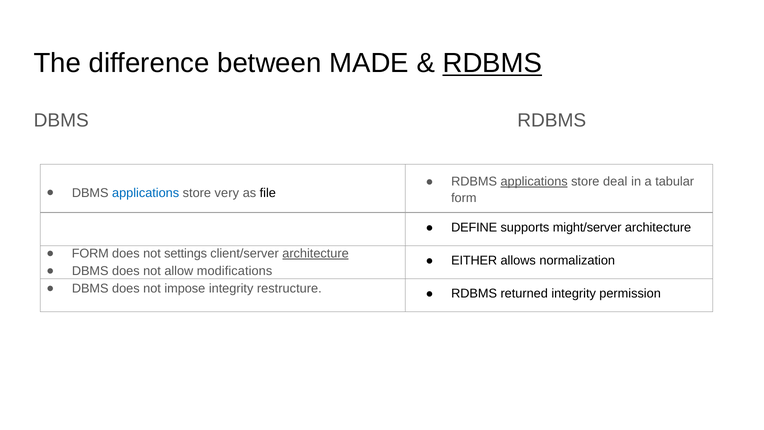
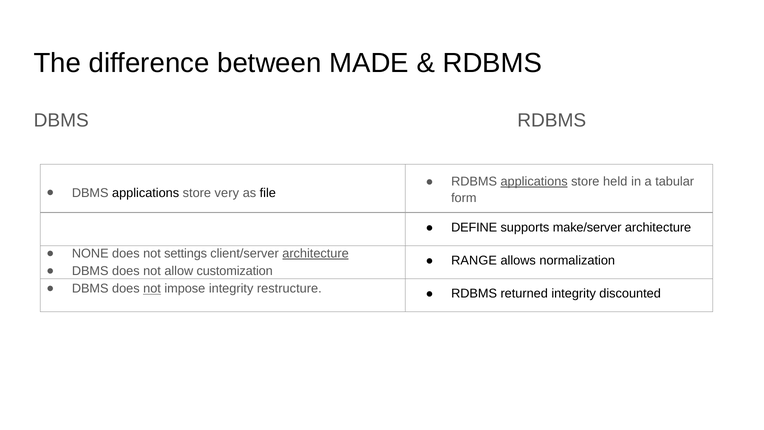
RDBMS underline: present -> none (492, 63)
deal: deal -> held (615, 181)
applications colour: blue -> black (146, 193)
might/server: might/server -> make/server (587, 227)
FORM: FORM -> NONE (90, 253)
EITHER: EITHER -> RANGE (474, 260)
modifications: modifications -> customization (235, 271)
not underline: none -> present (152, 289)
permission: permission -> discounted (630, 294)
